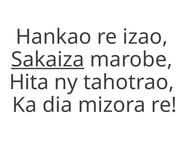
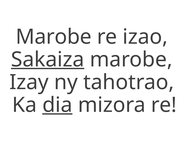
Hankao: Hankao -> Marobe (54, 37)
Hita: Hita -> Izay (29, 82)
dia underline: none -> present (57, 105)
